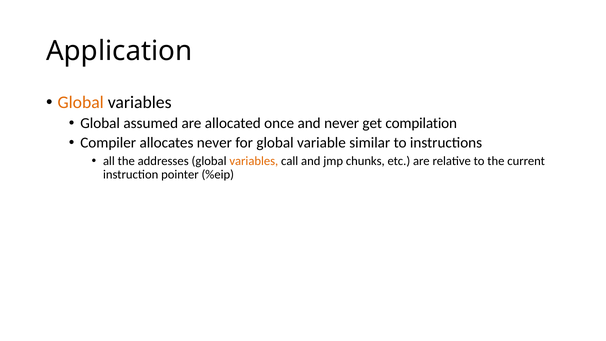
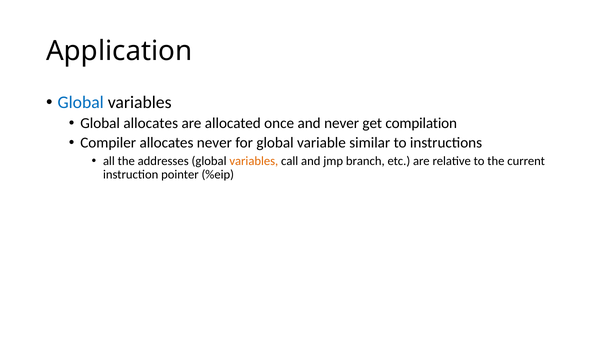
Global colour: orange -> blue (81, 102)
Global assumed: assumed -> allocates (151, 123)
chunks: chunks -> branch (365, 161)
